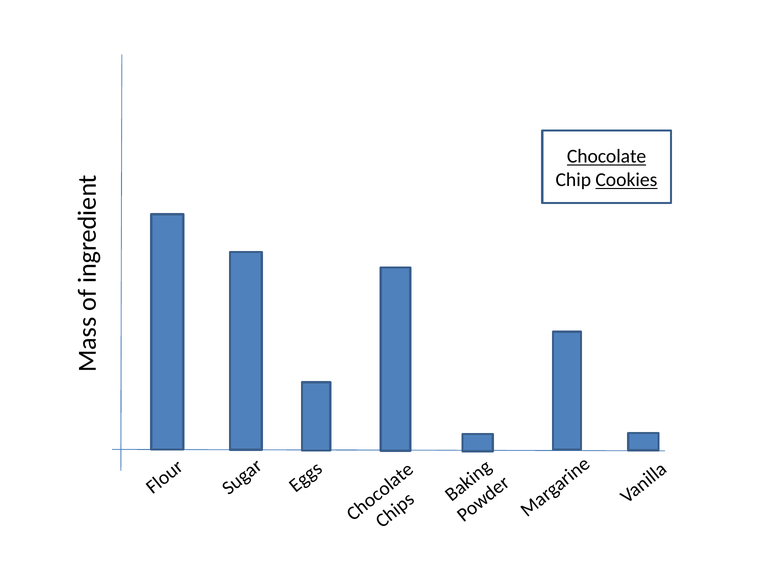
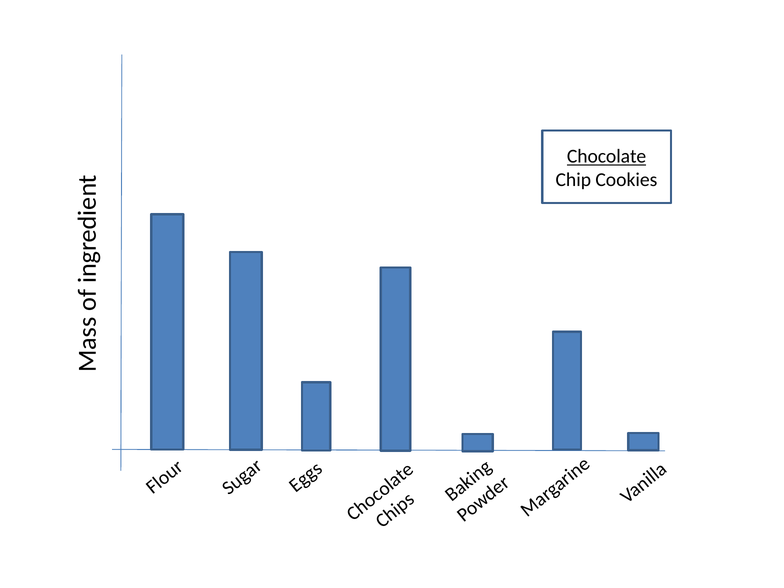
Cookies underline: present -> none (626, 180)
